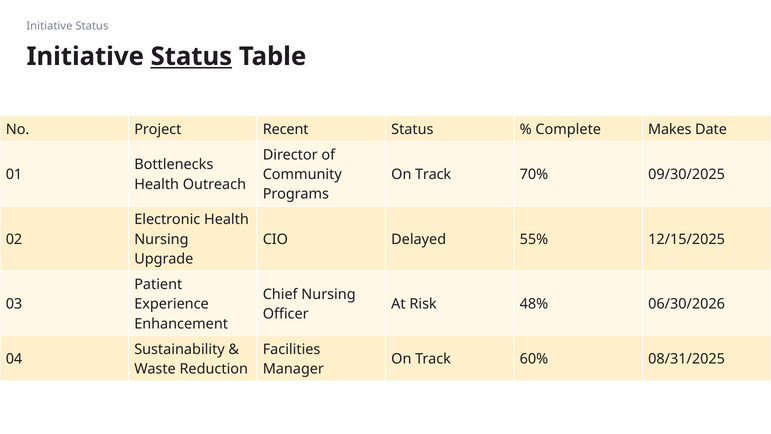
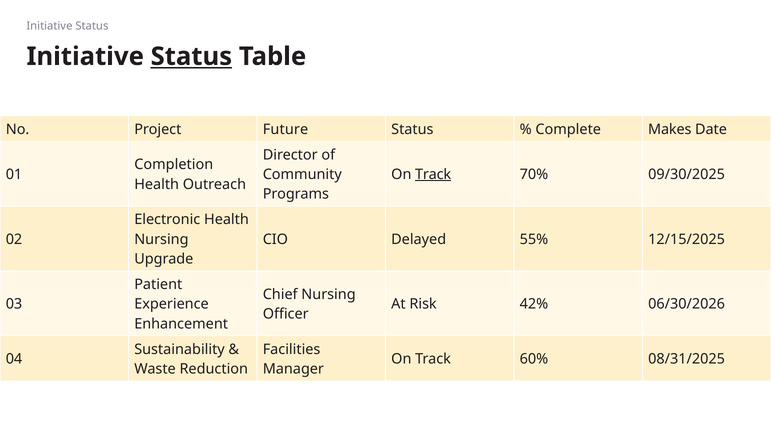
Recent: Recent -> Future (286, 129)
Bottlenecks: Bottlenecks -> Completion (174, 164)
Track underline: none -> present (433, 174)
48%: 48% -> 42% (534, 304)
